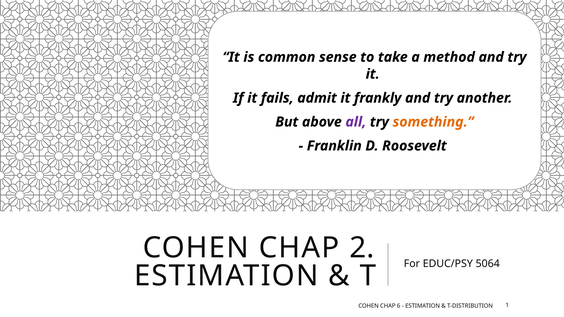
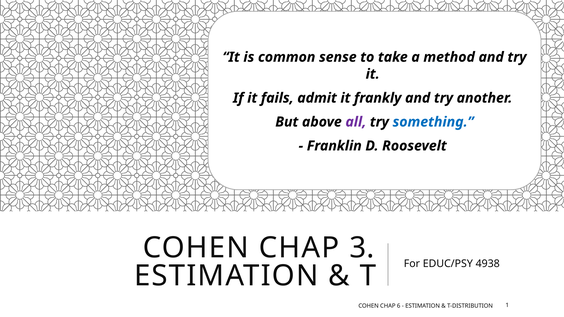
something colour: orange -> blue (433, 122)
2: 2 -> 3 (362, 248)
5064: 5064 -> 4938 (488, 264)
